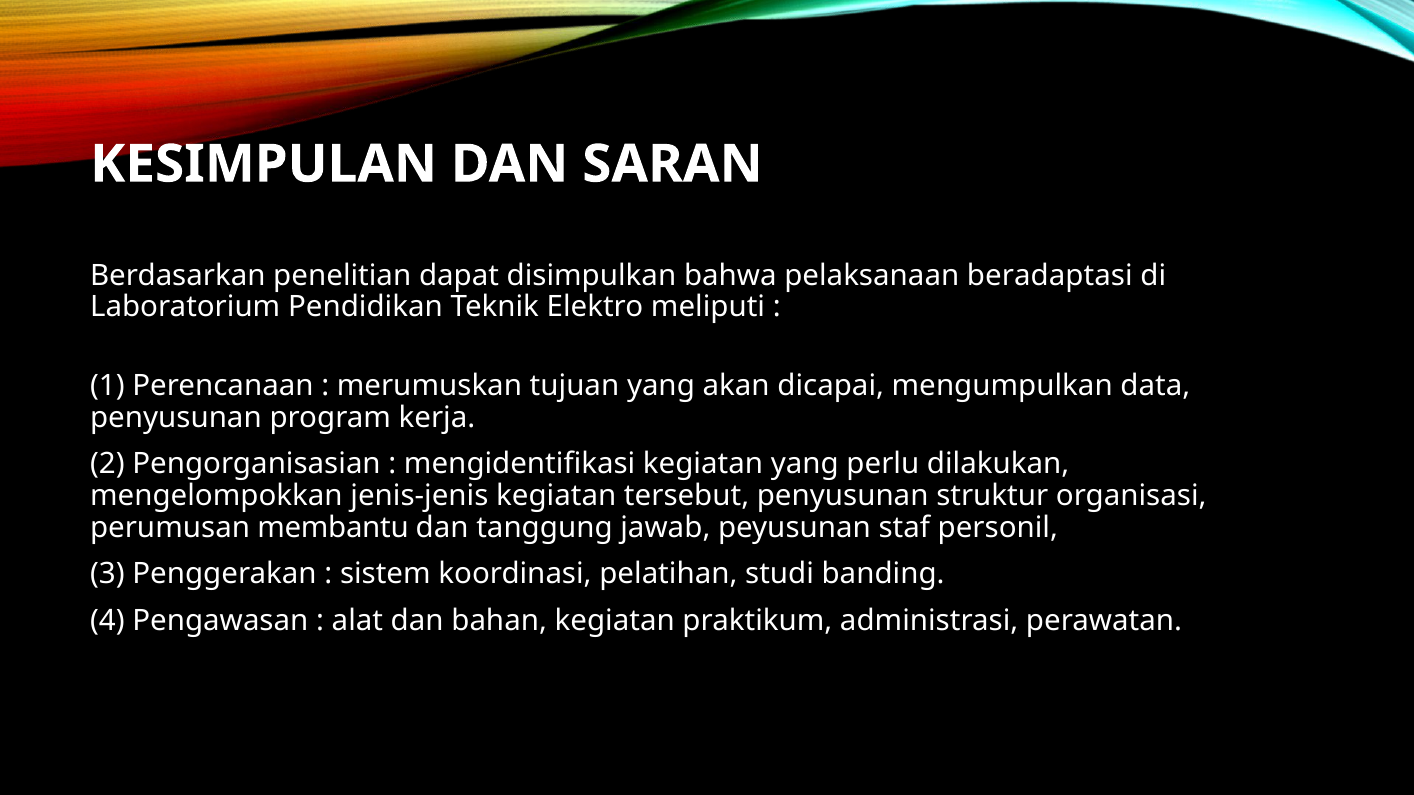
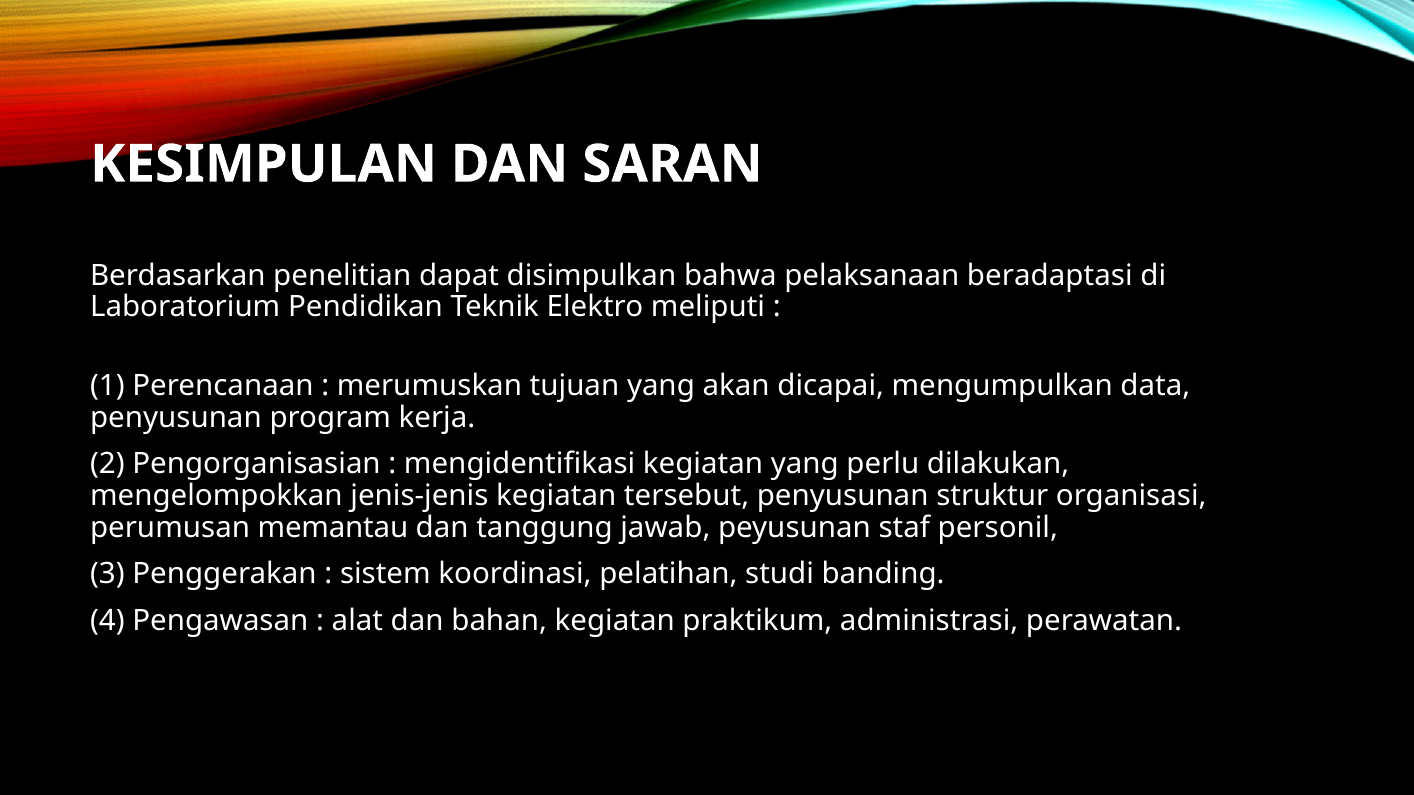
membantu: membantu -> memantau (333, 528)
